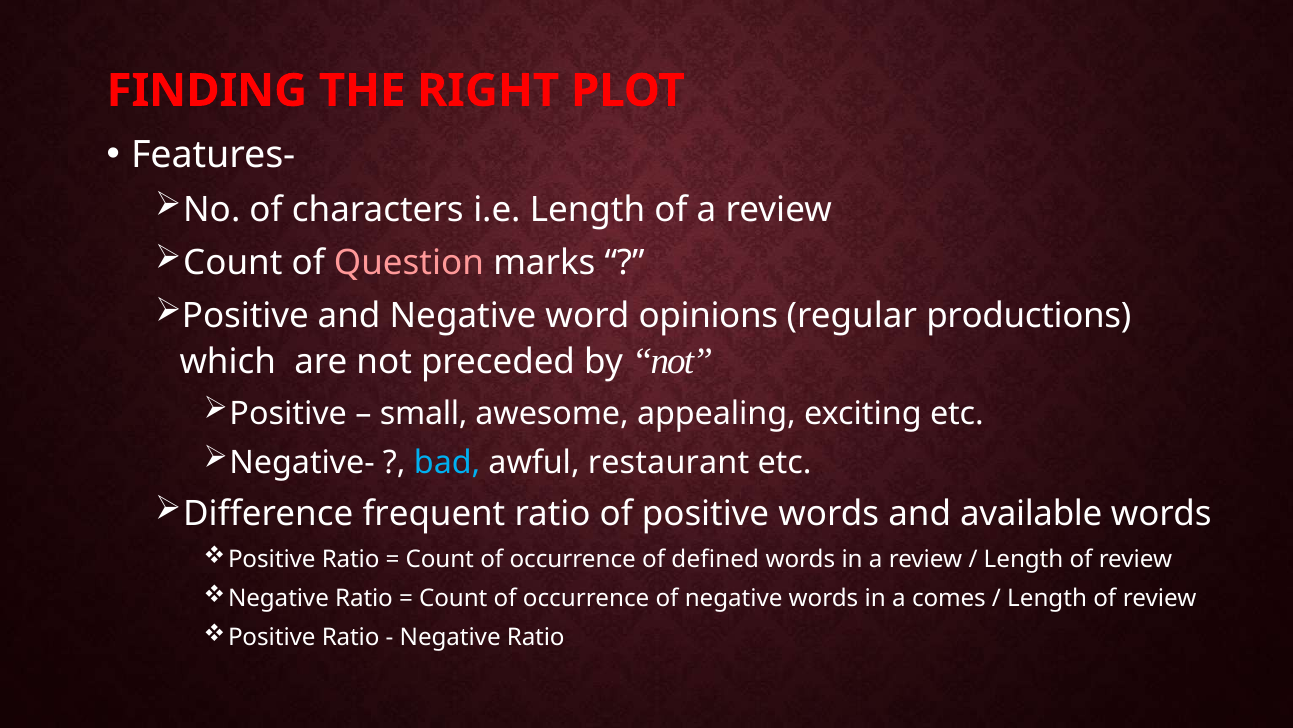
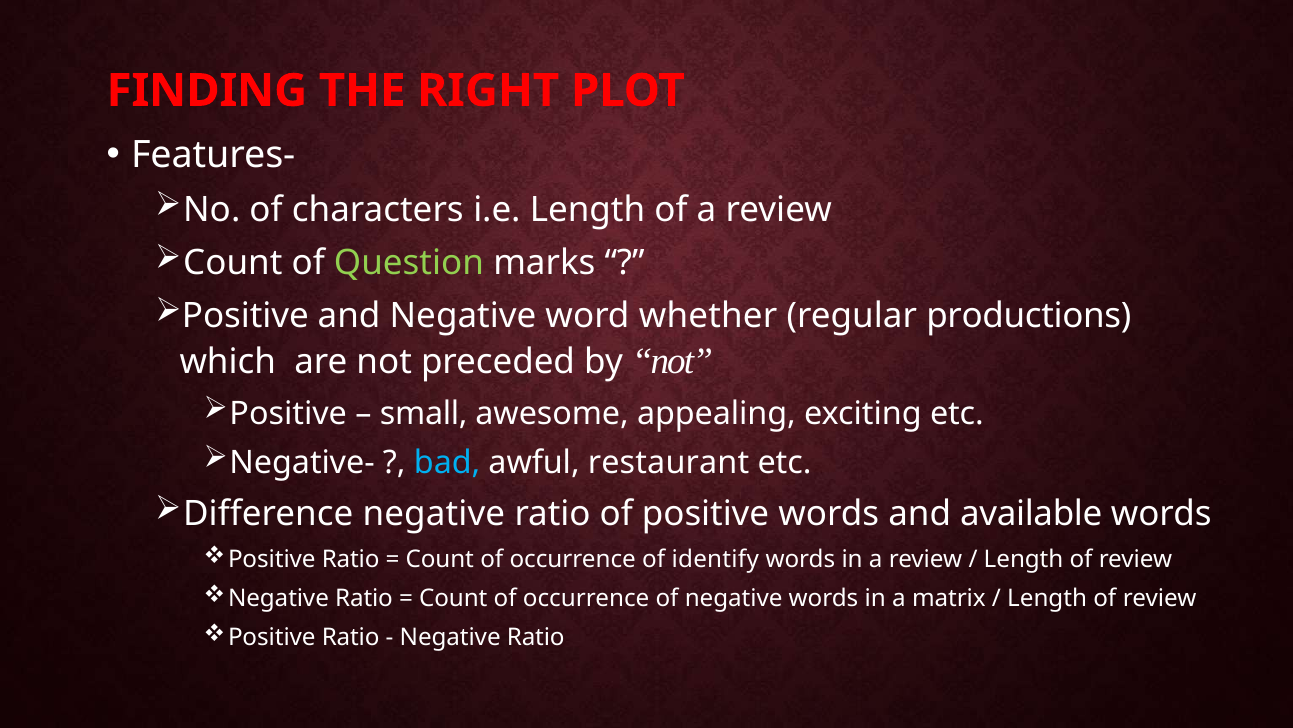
Question colour: pink -> light green (409, 263)
opinions: opinions -> whether (708, 316)
Difference frequent: frequent -> negative (434, 514)
defined: defined -> identify (715, 559)
comes: comes -> matrix (949, 598)
